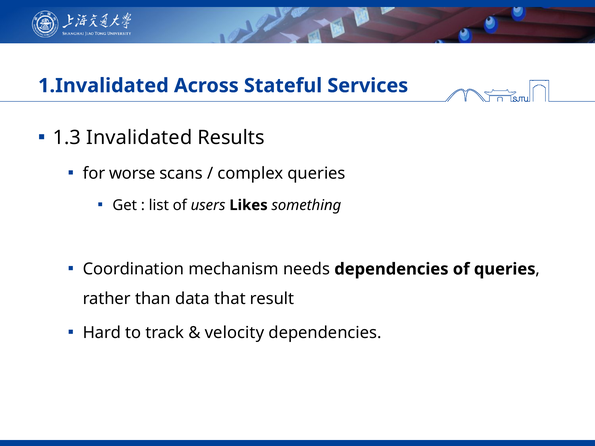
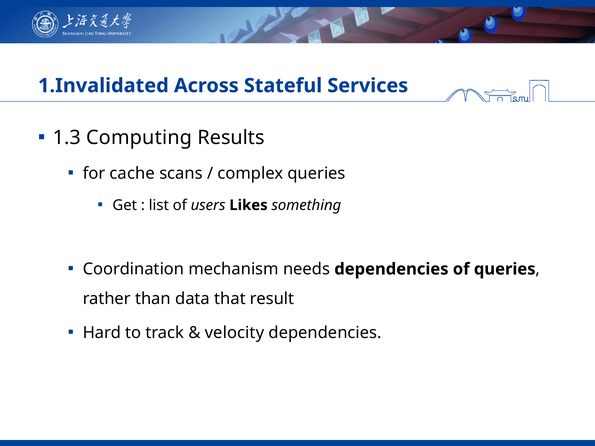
Invalidated: Invalidated -> Computing (139, 138)
worse: worse -> cache (132, 174)
